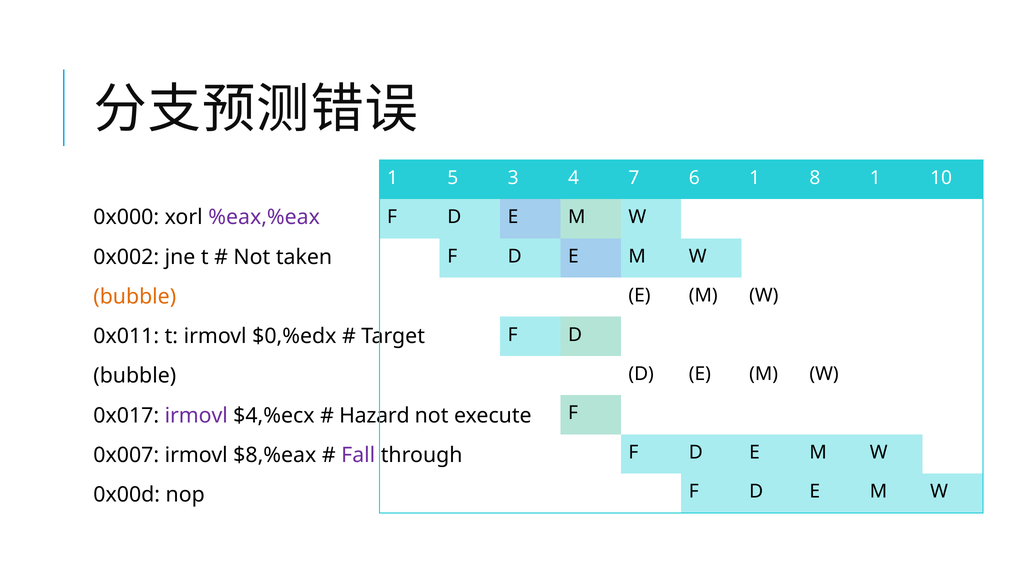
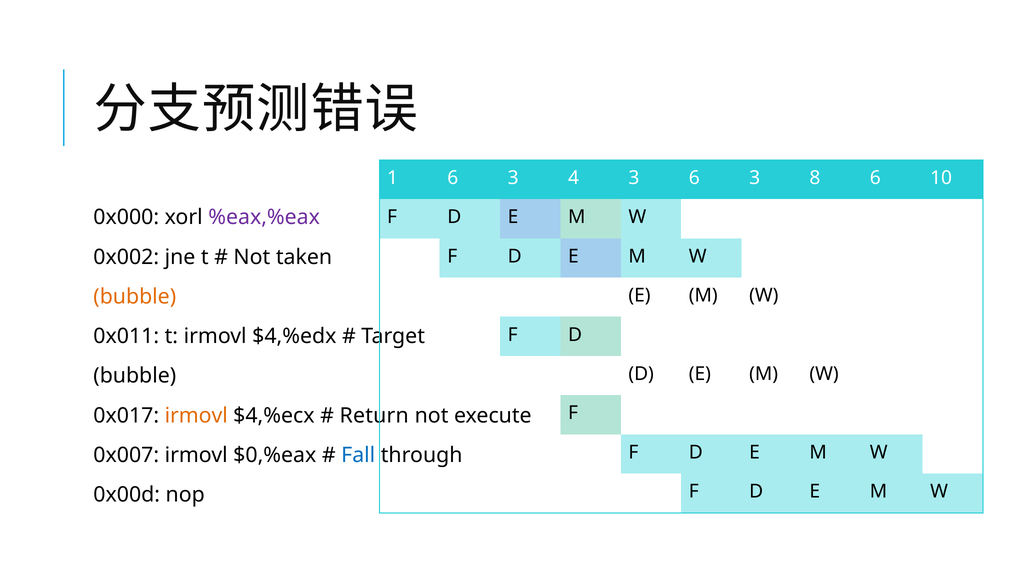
1 5: 5 -> 6 (453, 178)
4 7: 7 -> 3 (634, 178)
1: 1 -> 3 (755, 178)
8 1: 1 -> 6 (875, 178)
$0,%edx: $0,%edx -> $4,%edx (294, 336)
irmovl colour: purple -> orange (196, 415)
Hazard: Hazard -> Return (374, 415)
$8,%eax: $8,%eax -> $0,%eax (275, 455)
Fall colour: purple -> blue (358, 455)
